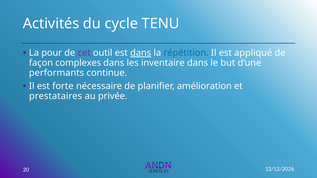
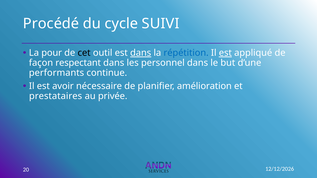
Activités: Activités -> Procédé (51, 24)
TENU: TENU -> SUIVI (161, 24)
cet colour: purple -> black (84, 53)
est underline: none -> present (225, 53)
complexes: complexes -> respectant (78, 63)
inventaire: inventaire -> personnel (163, 63)
forte: forte -> avoir (63, 86)
